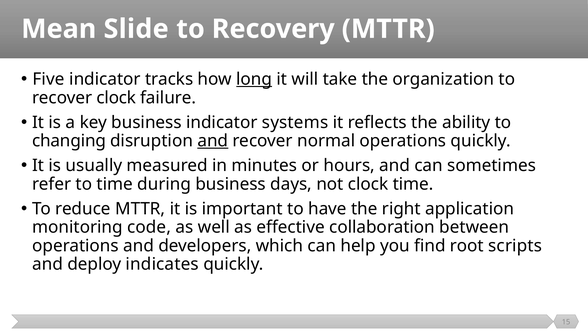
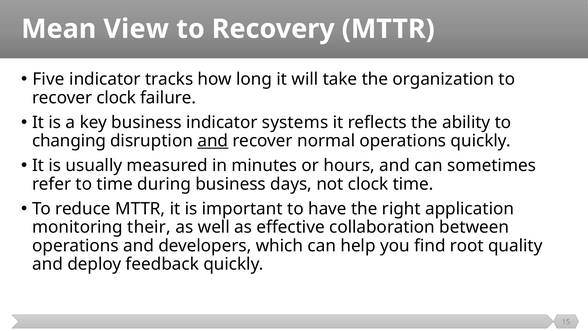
Slide: Slide -> View (136, 29)
long underline: present -> none (254, 79)
code: code -> their (149, 227)
scripts: scripts -> quality (515, 245)
indicates: indicates -> feedback (162, 264)
